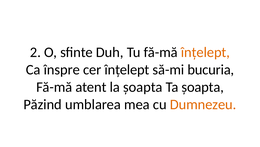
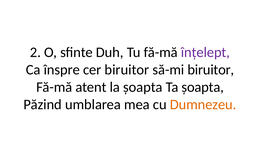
înțelept colour: orange -> purple (205, 52)
cer înțelept: înțelept -> biruitor (127, 69)
să-mi bucuria: bucuria -> biruitor (211, 69)
